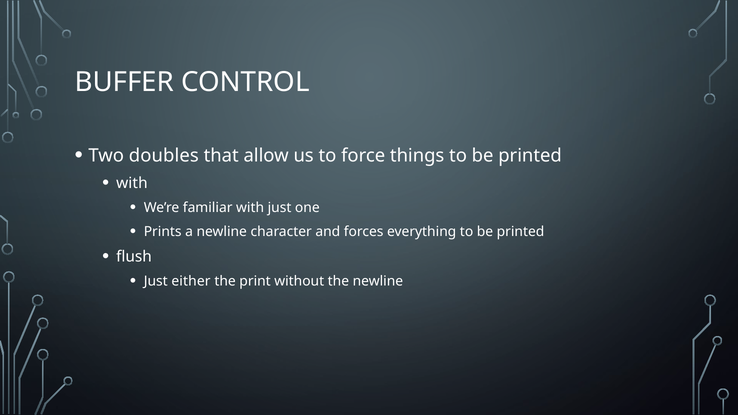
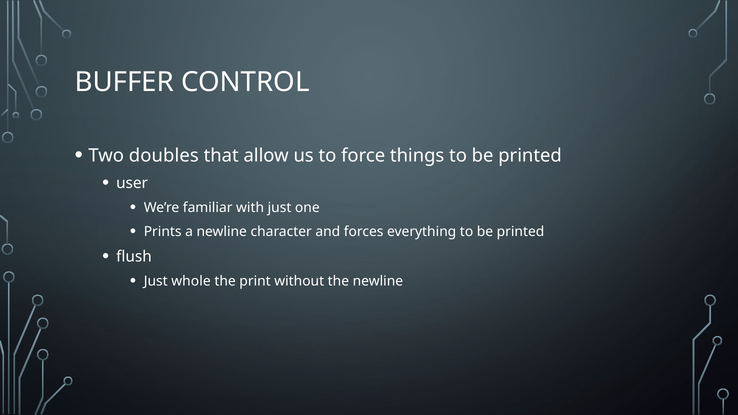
with: with -> user (132, 183)
either: either -> whole (191, 281)
